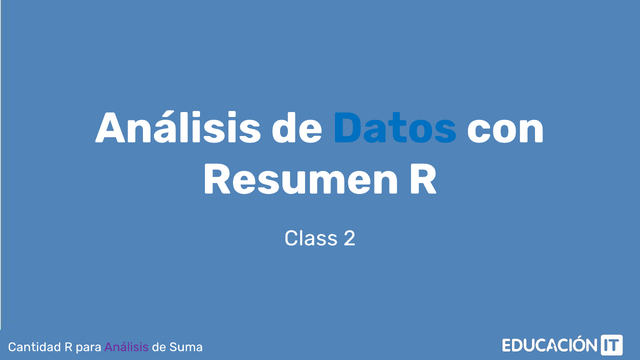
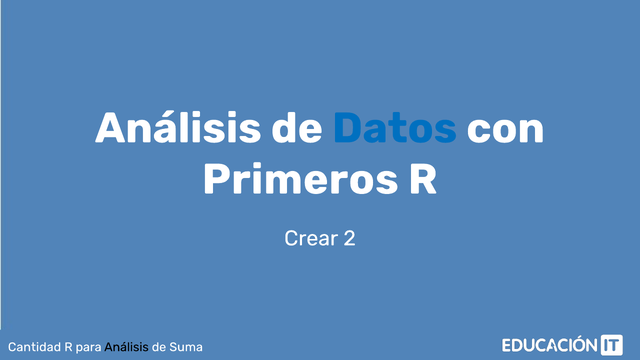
Resumen: Resumen -> Primeros (300, 179)
Class: Class -> Crear (311, 238)
Análisis colour: purple -> black (126, 347)
